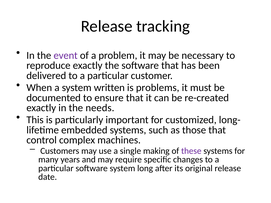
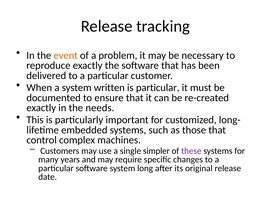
event colour: purple -> orange (66, 55)
is problems: problems -> particular (158, 88)
making: making -> simpler (156, 151)
